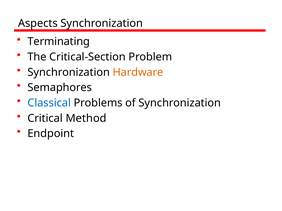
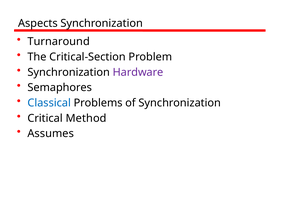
Terminating: Terminating -> Turnaround (59, 42)
Hardware colour: orange -> purple (138, 72)
Endpoint: Endpoint -> Assumes (51, 134)
